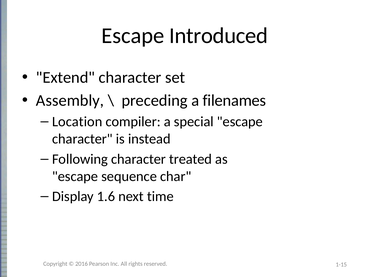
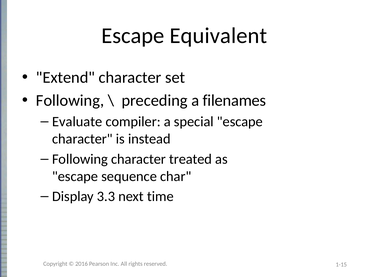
Introduced: Introduced -> Equivalent (218, 36)
Assembly: Assembly -> Following (70, 100)
Location: Location -> Evaluate (77, 122)
1.6: 1.6 -> 3.3 (106, 196)
